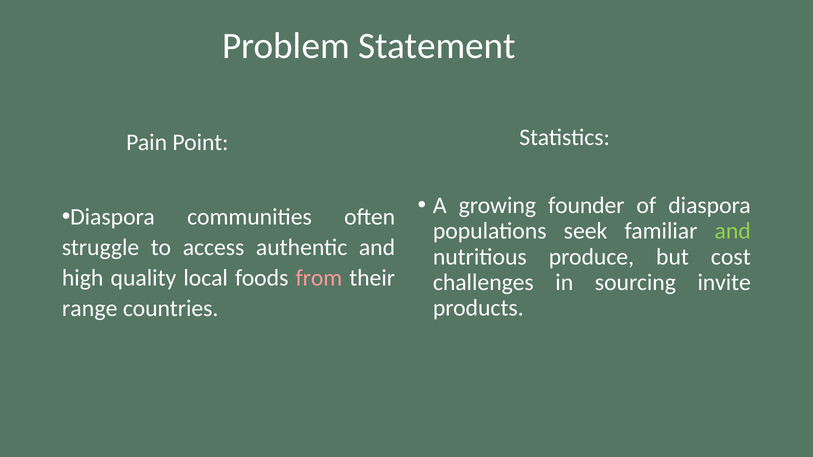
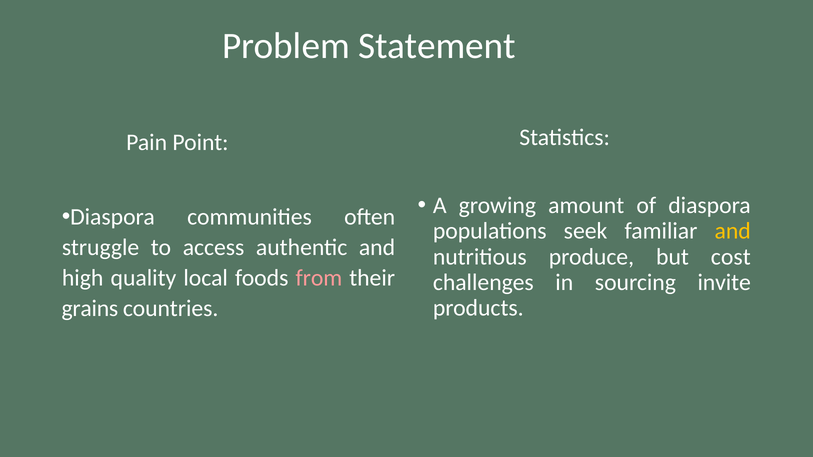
founder: founder -> amount (586, 206)
and colour: light green -> yellow (733, 231)
range: range -> grains (90, 309)
